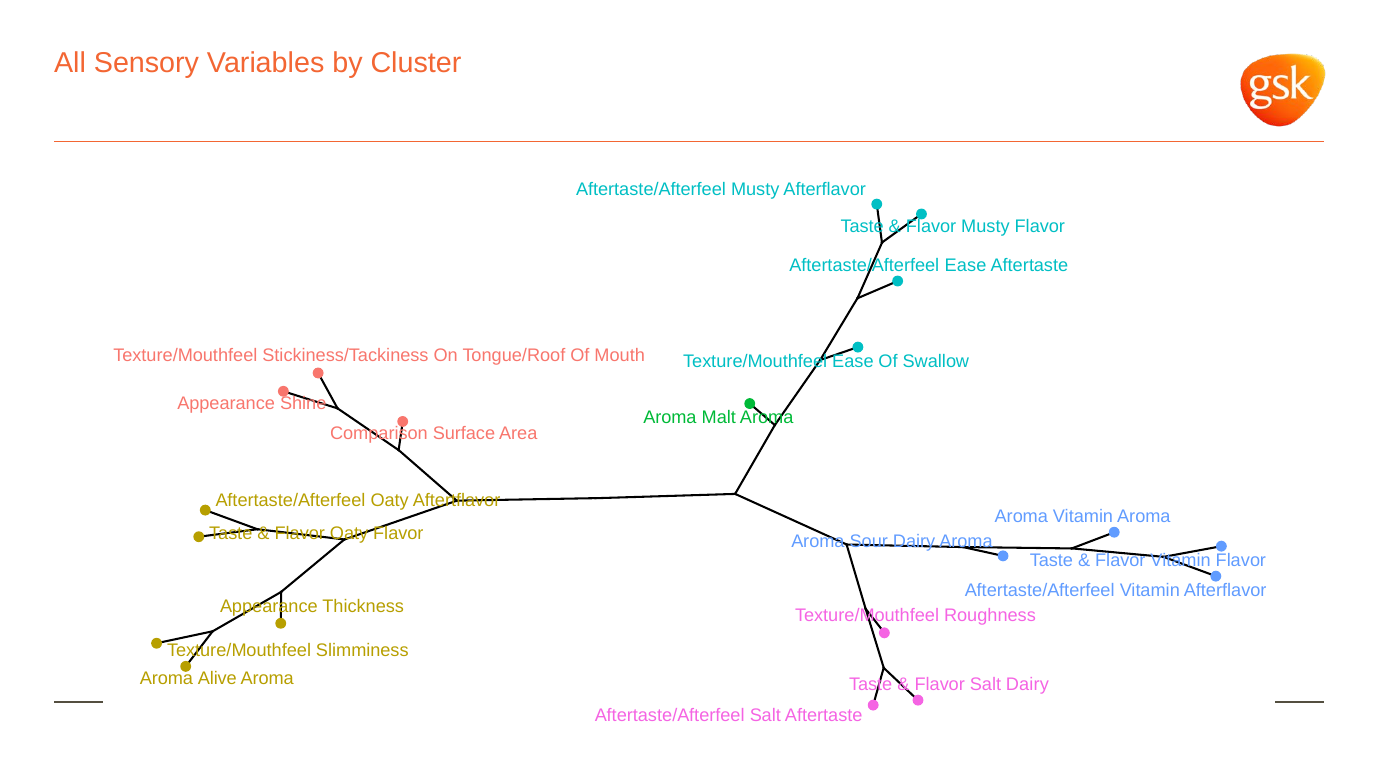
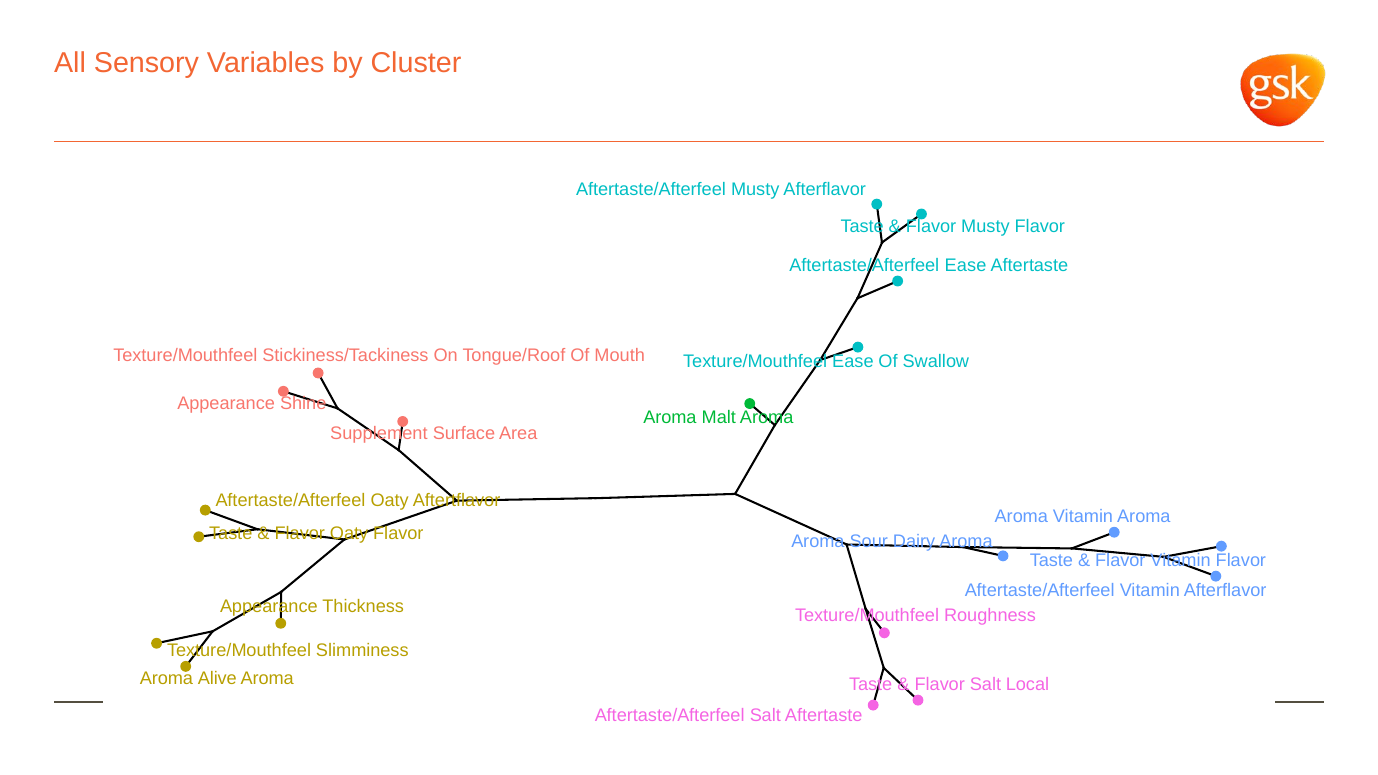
Comparison: Comparison -> Supplement (379, 434)
Salt Dairy: Dairy -> Local (1027, 685)
